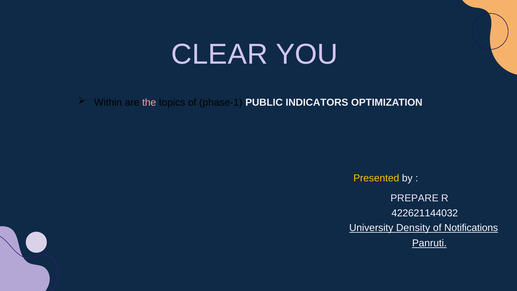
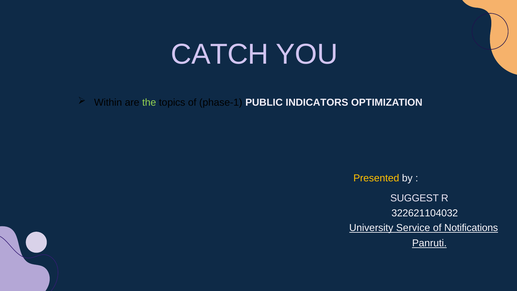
CLEAR: CLEAR -> CATCH (220, 54)
the colour: pink -> light green (149, 102)
PREPARE: PREPARE -> SUGGEST (415, 198)
422621144032: 422621144032 -> 322621104032 (425, 213)
Density: Density -> Service (413, 228)
